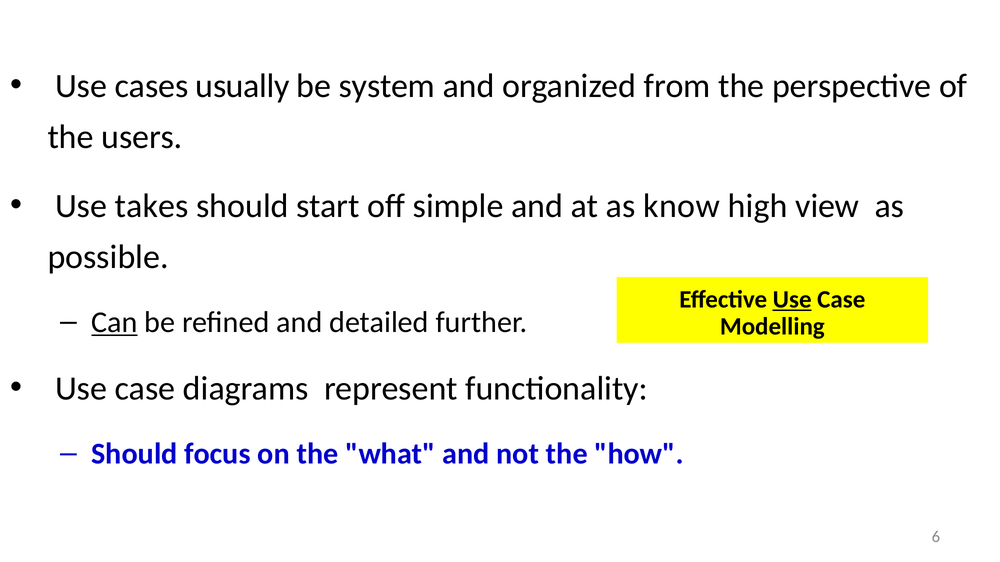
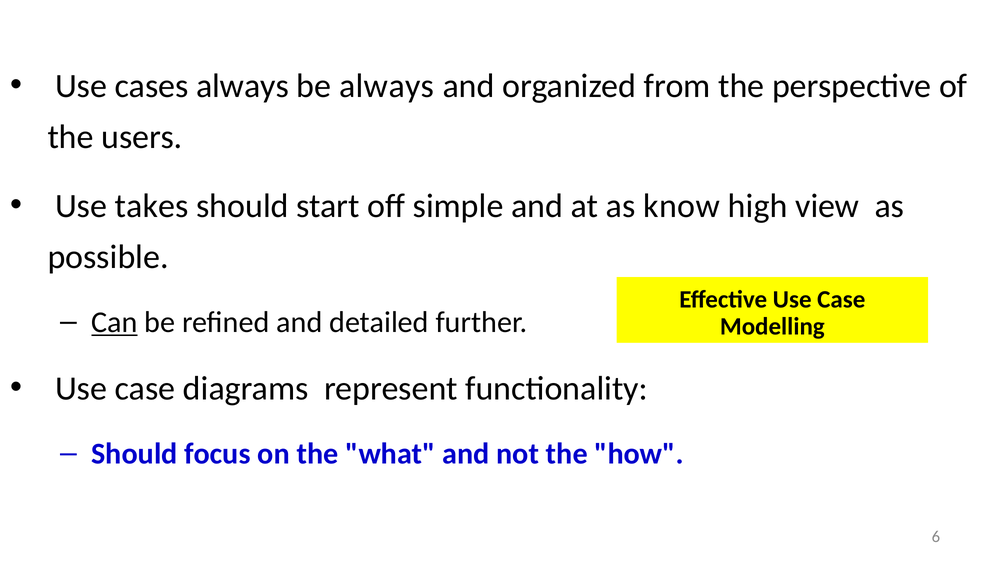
cases usually: usually -> always (242, 86)
be system: system -> always (387, 86)
Use underline: present -> none (792, 300)
